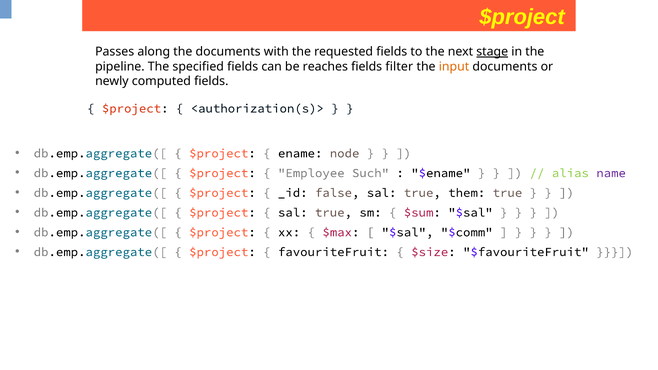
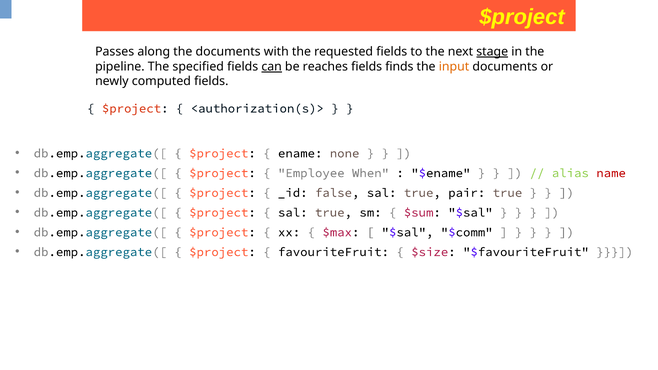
can underline: none -> present (272, 67)
filter: filter -> finds (399, 67)
node: node -> none (345, 153)
Such: Such -> When (371, 173)
name colour: purple -> red (611, 173)
them: them -> pair (467, 193)
